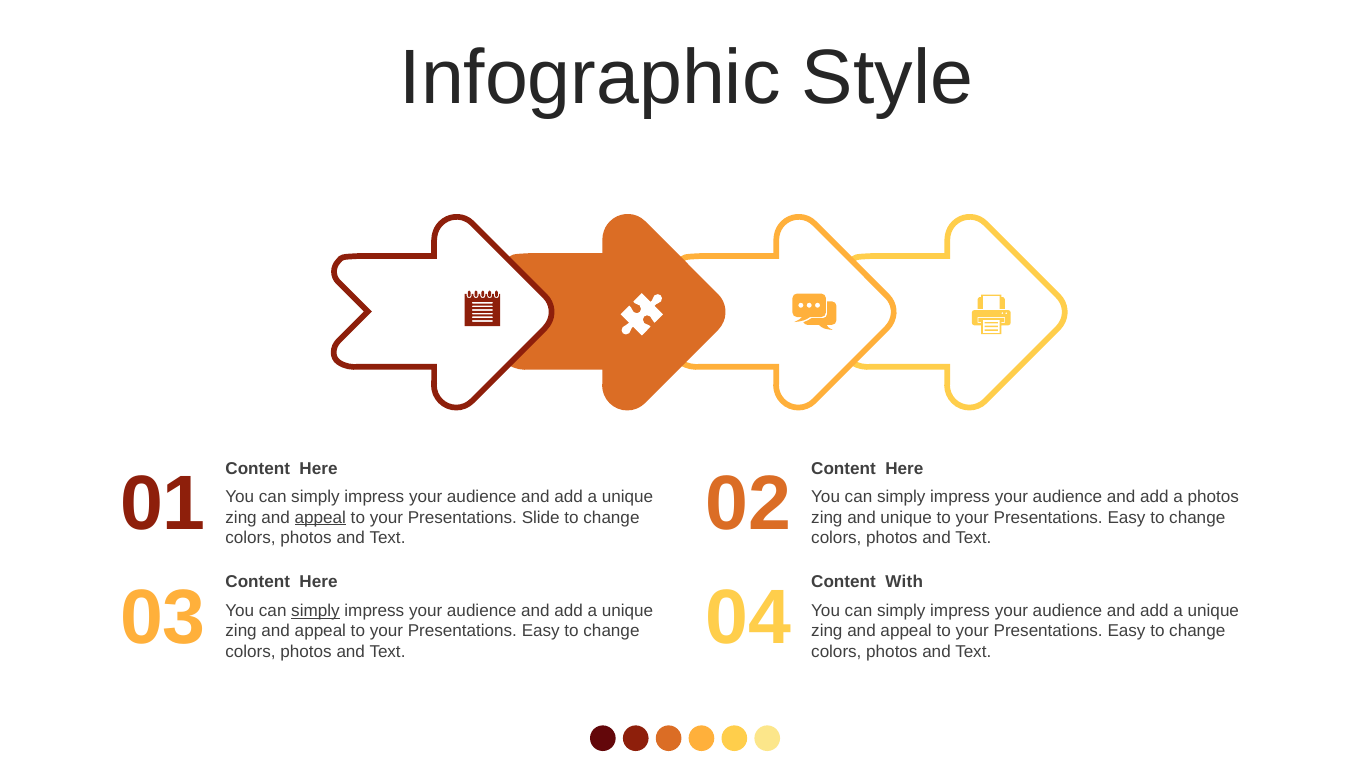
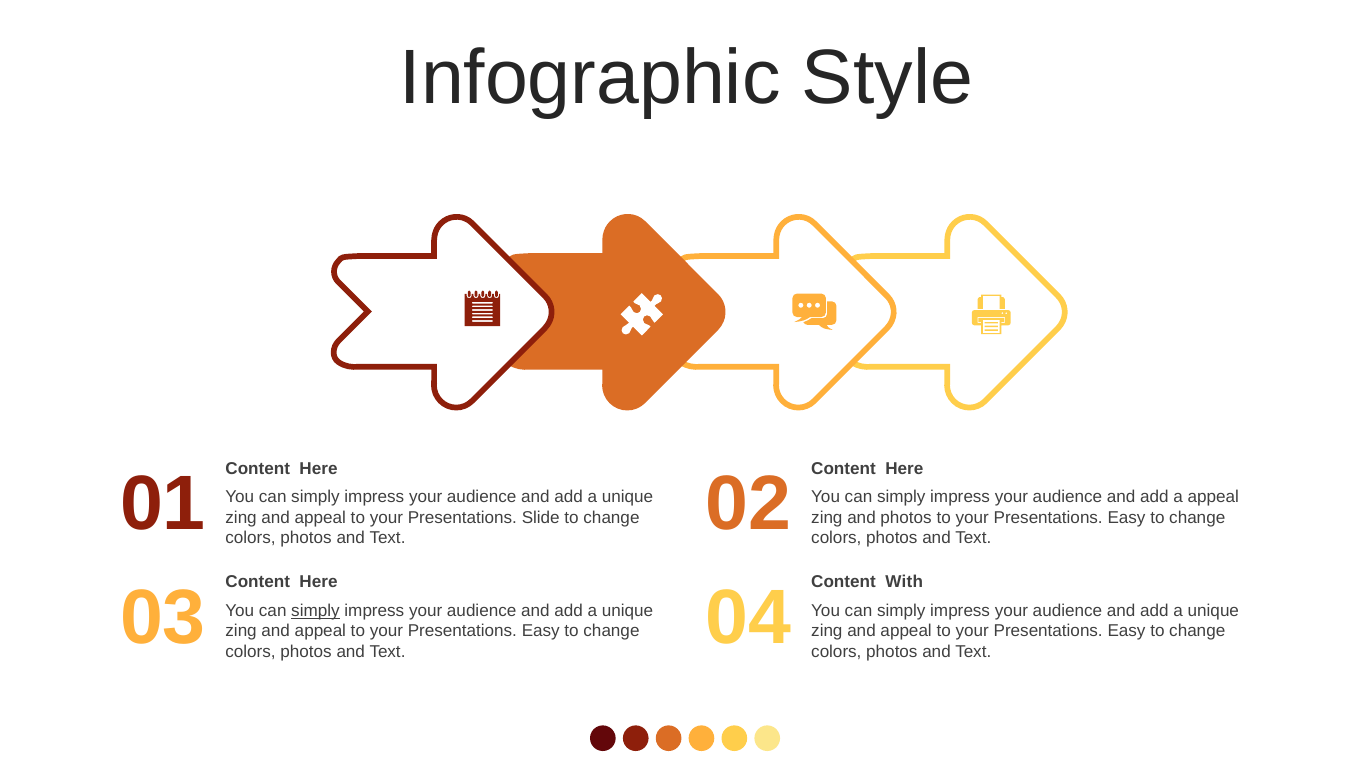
a photos: photos -> appeal (1213, 497)
appeal underline: present -> none (320, 517)
and unique: unique -> photos (906, 517)
